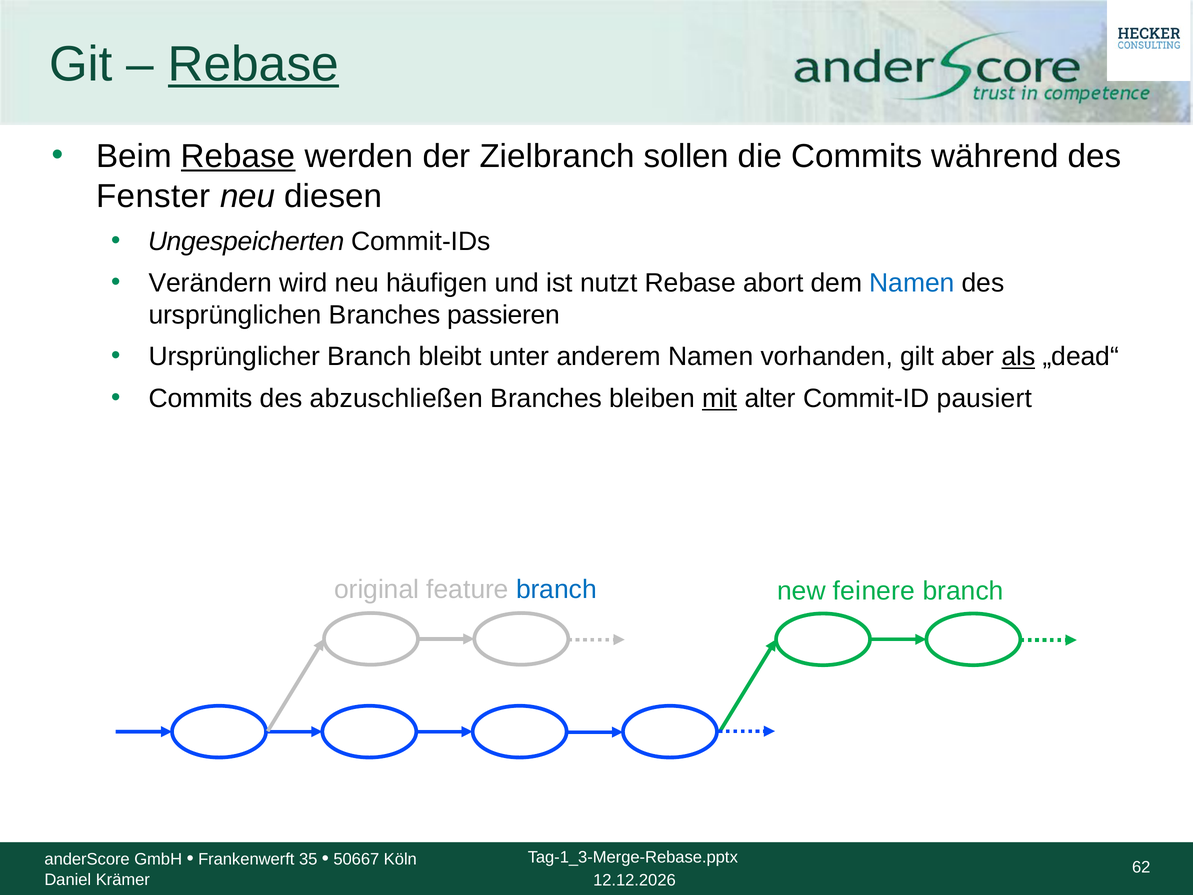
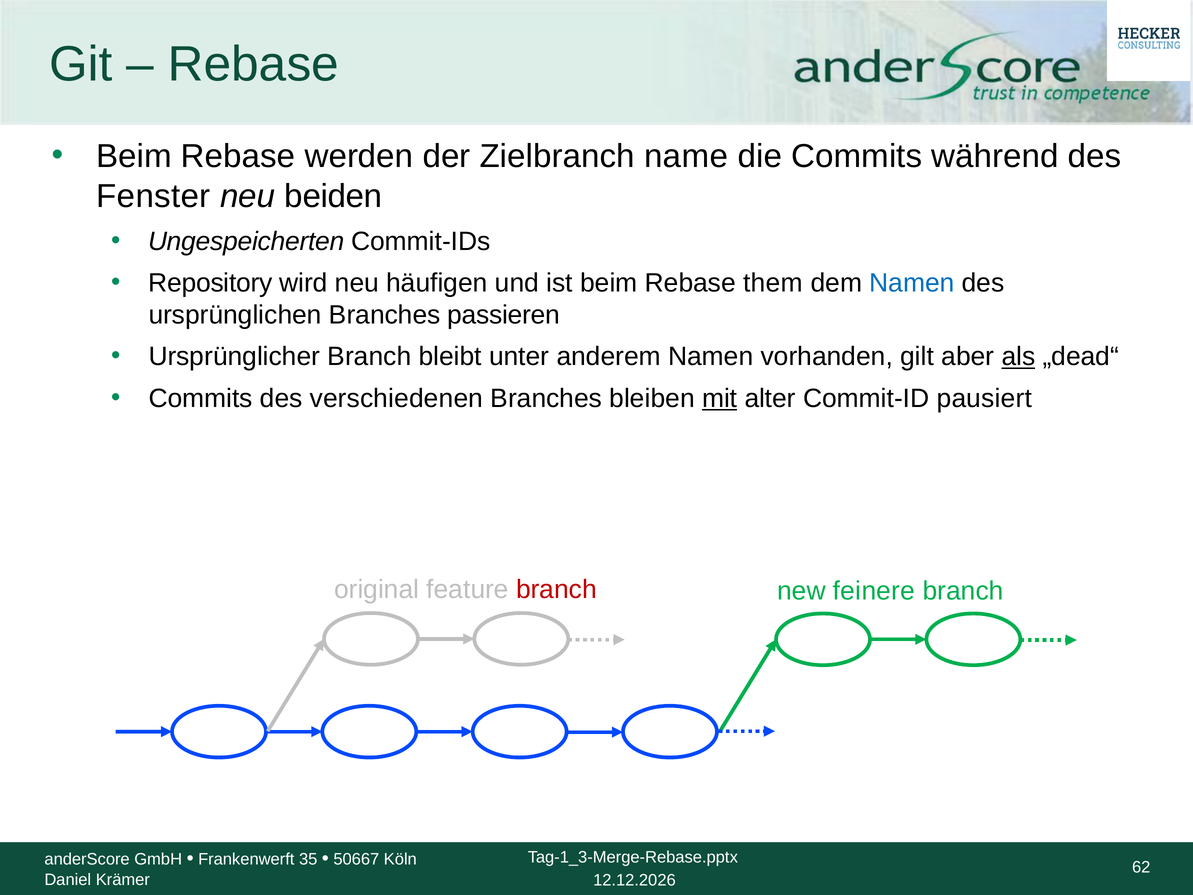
Rebase underline: present -> none (253, 64)
Rebase underline: present -> none (238, 156)
sollen: sollen -> name (686, 156)
diesen: diesen -> beiden (333, 196)
Verändern: Verändern -> Repository (210, 283)
ist nutzt: nutzt -> beim (609, 283)
abort: abort -> them (773, 283)
abzuschließen: abzuschließen -> verschiedenen (396, 398)
branch colour: blue -> red (556, 589)
